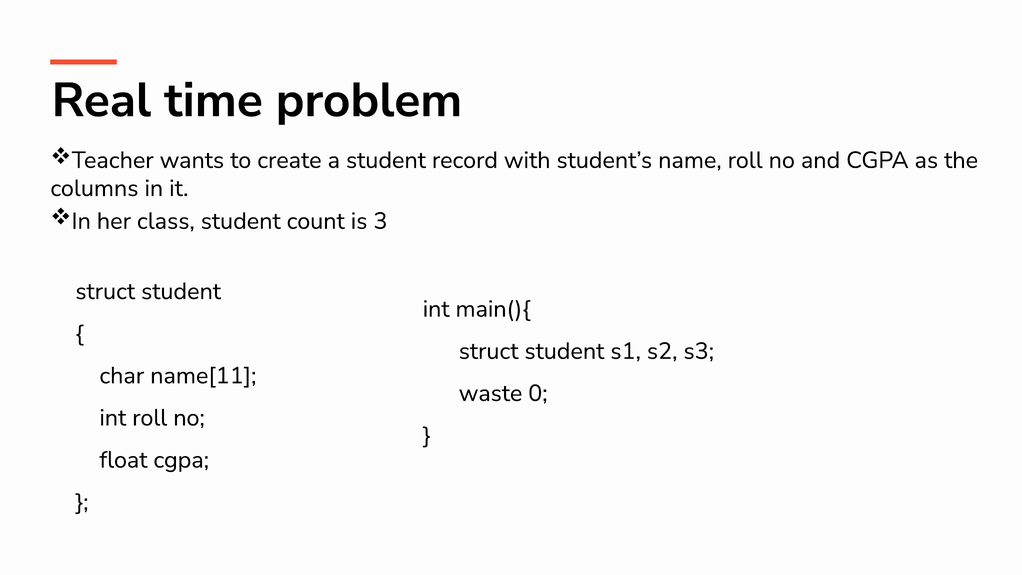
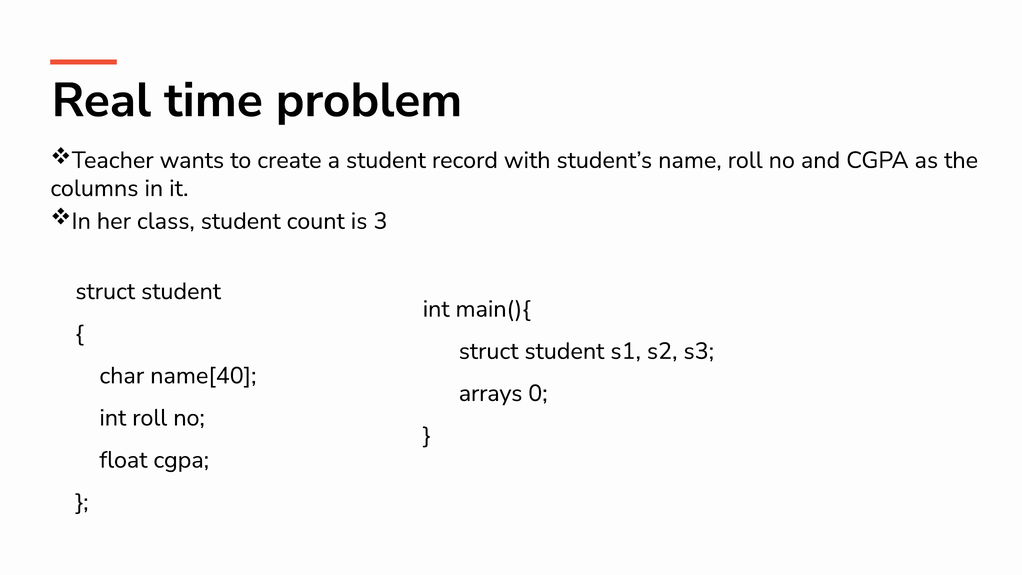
name[11: name[11 -> name[40 (203, 376)
waste: waste -> arrays (491, 393)
